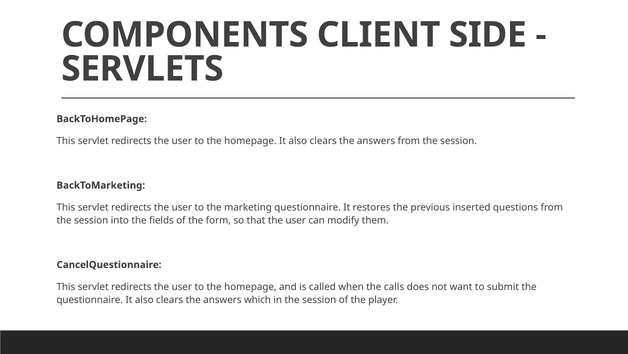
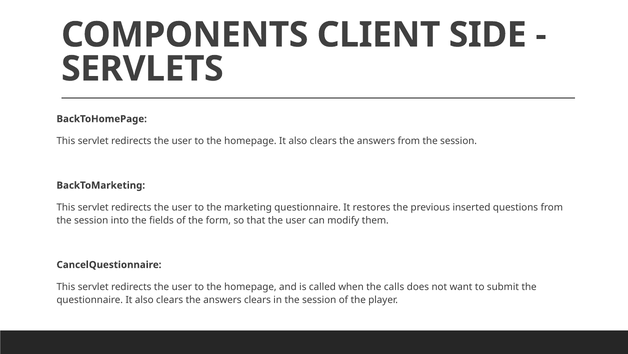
answers which: which -> clears (257, 299)
